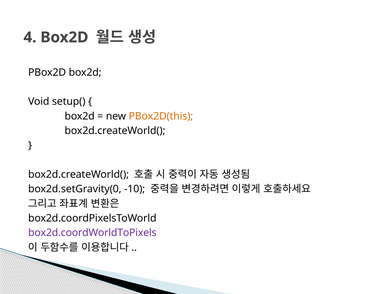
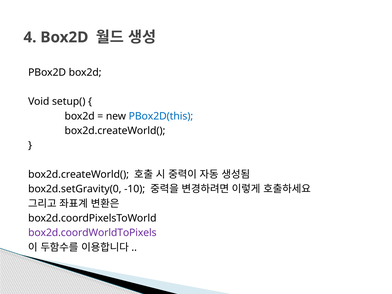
PBox2D(this colour: orange -> blue (161, 116)
